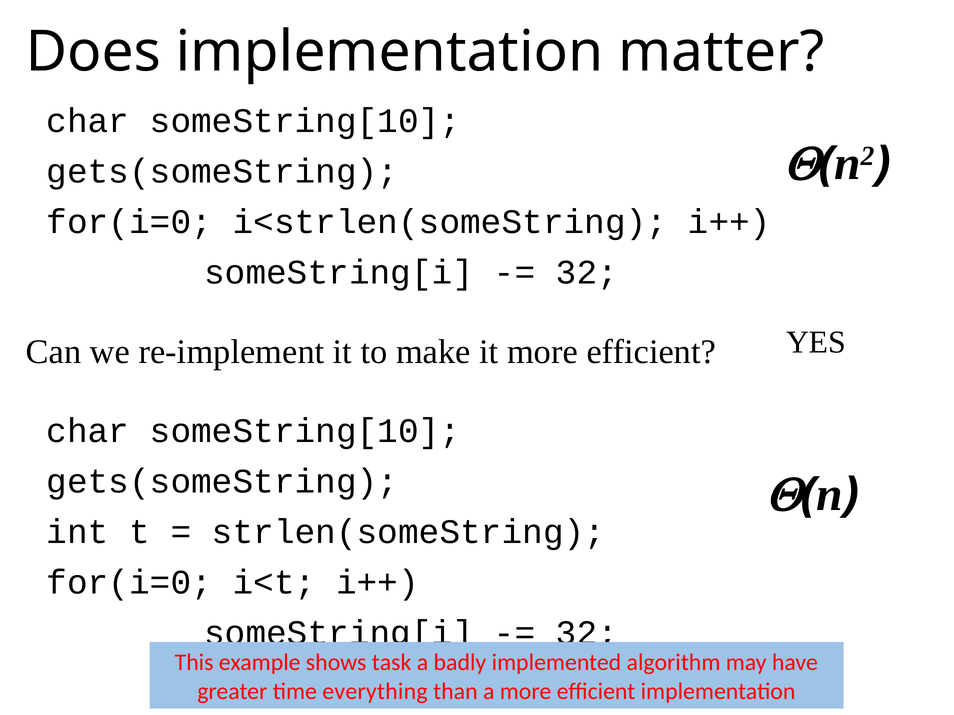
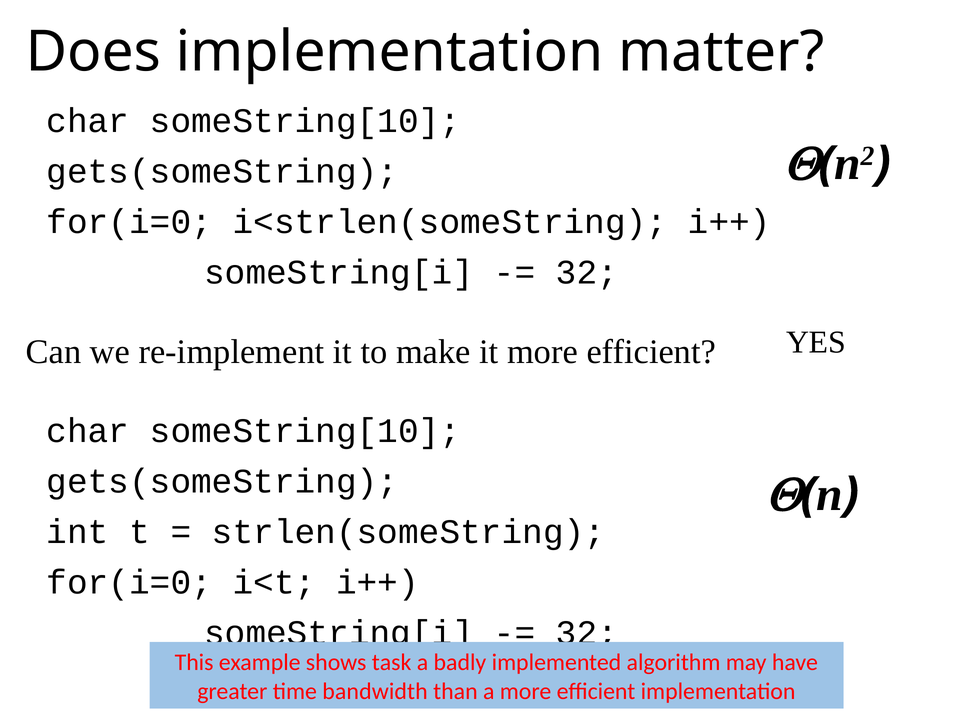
everything: everything -> bandwidth (375, 692)
